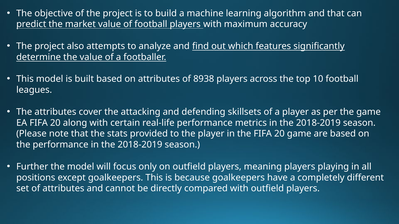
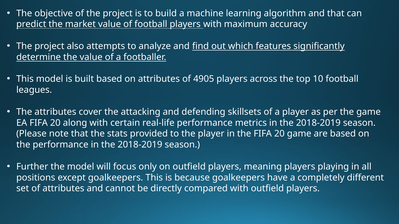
8938: 8938 -> 4905 (204, 79)
